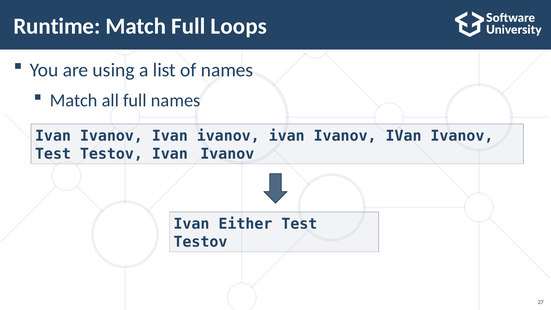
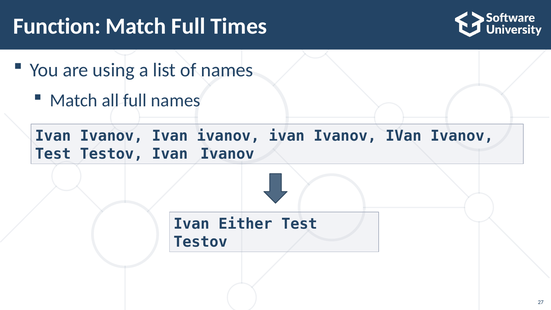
Runtime: Runtime -> Function (57, 26)
Loops: Loops -> Times (239, 26)
